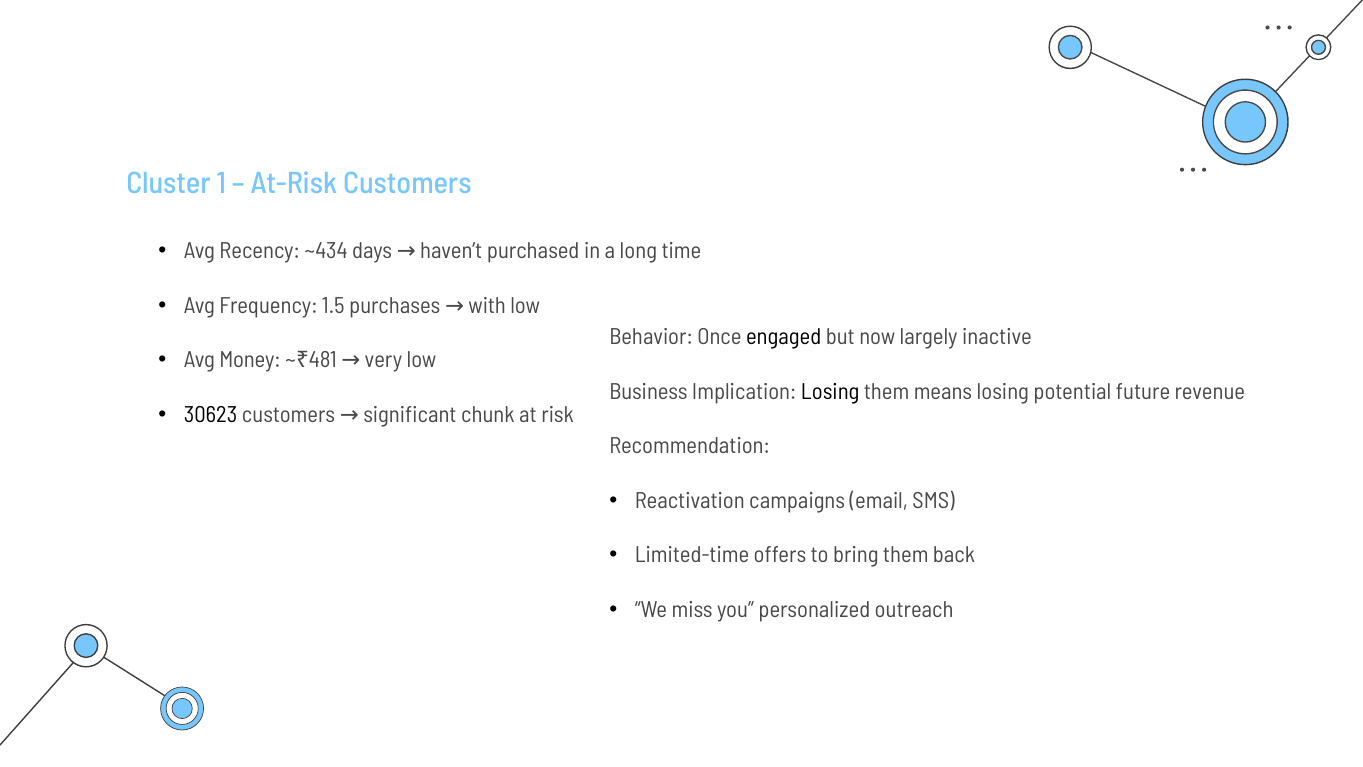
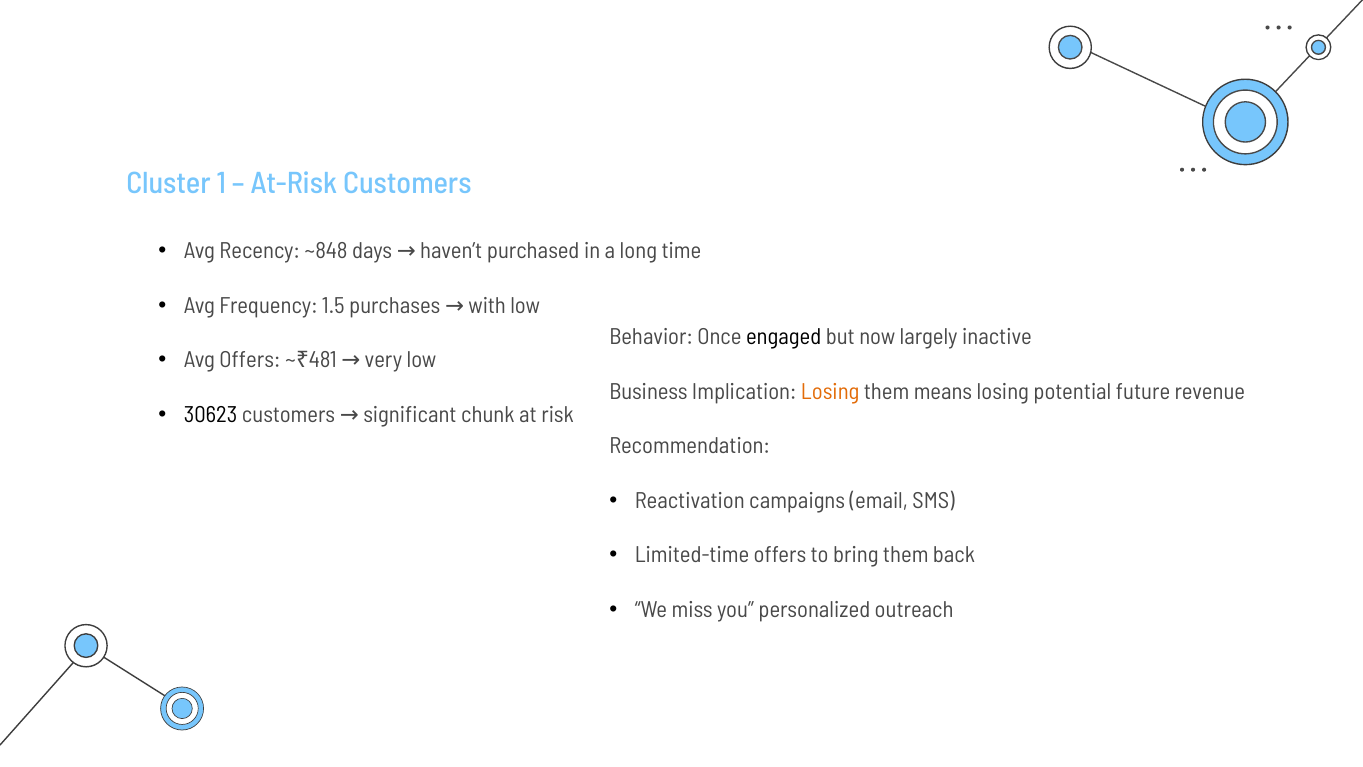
~434: ~434 -> ~848 (326, 251)
Avg Money: Money -> Offers (250, 360)
Losing colour: black -> orange (830, 392)
